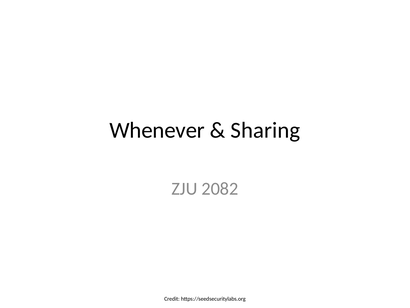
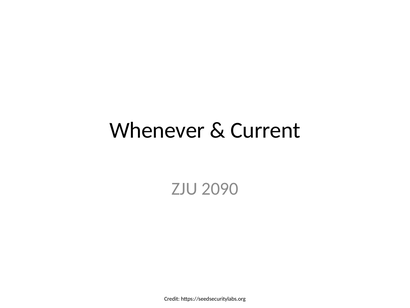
Sharing: Sharing -> Current (266, 130)
2082: 2082 -> 2090 (220, 189)
